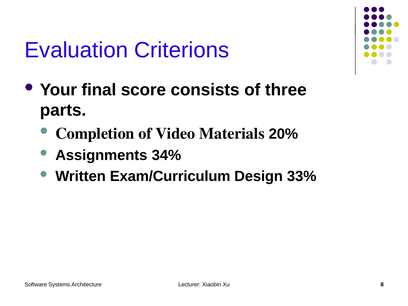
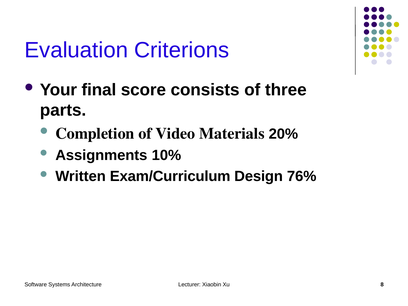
34%: 34% -> 10% (166, 155)
33%: 33% -> 76% (302, 177)
